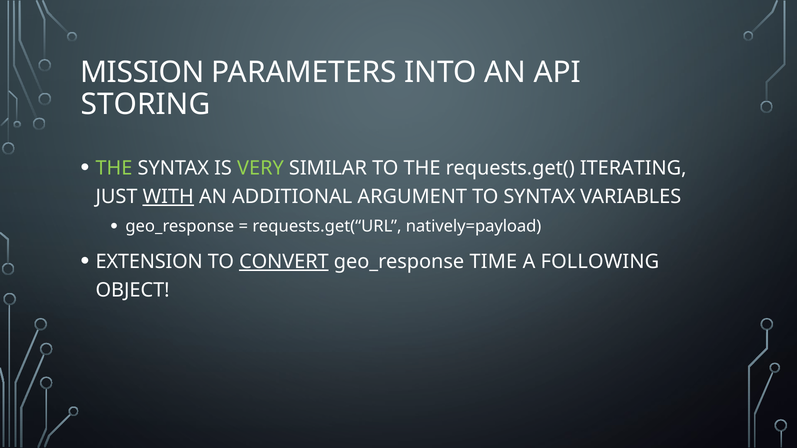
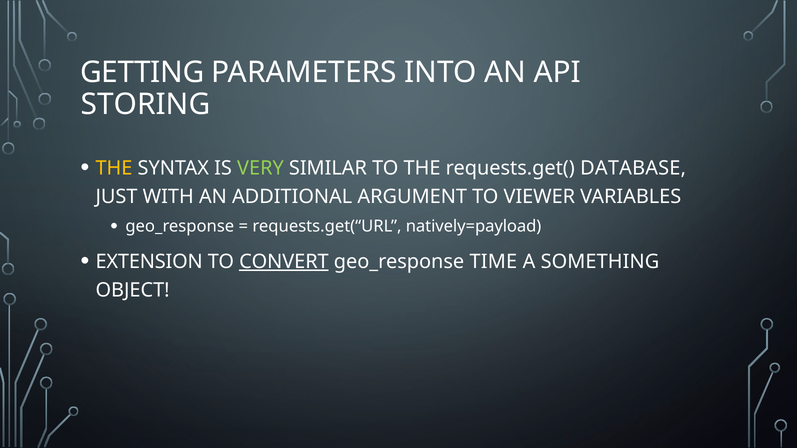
MISSION: MISSION -> GETTING (142, 72)
THE colour: light green -> yellow (114, 168)
ITERATING: ITERATING -> DATABASE (633, 168)
WITH underline: present -> none (168, 197)
TO SYNTAX: SYNTAX -> VIEWER (539, 197)
FOLLOWING: FOLLOWING -> SOMETHING (600, 262)
